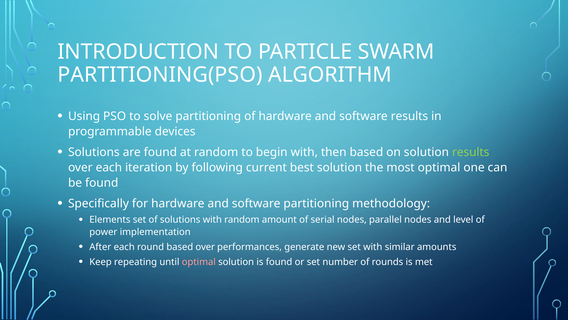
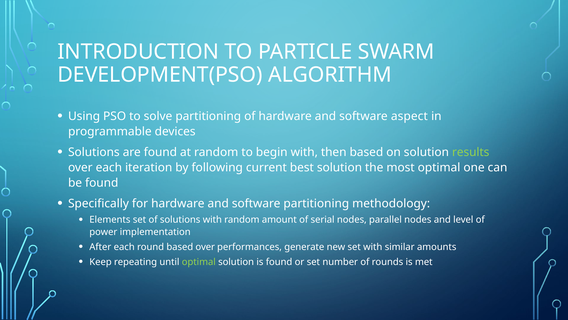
PARTITIONING(PSO: PARTITIONING(PSO -> DEVELOPMENT(PSO (160, 75)
software results: results -> aspect (409, 116)
optimal colour: pink -> light green (199, 262)
